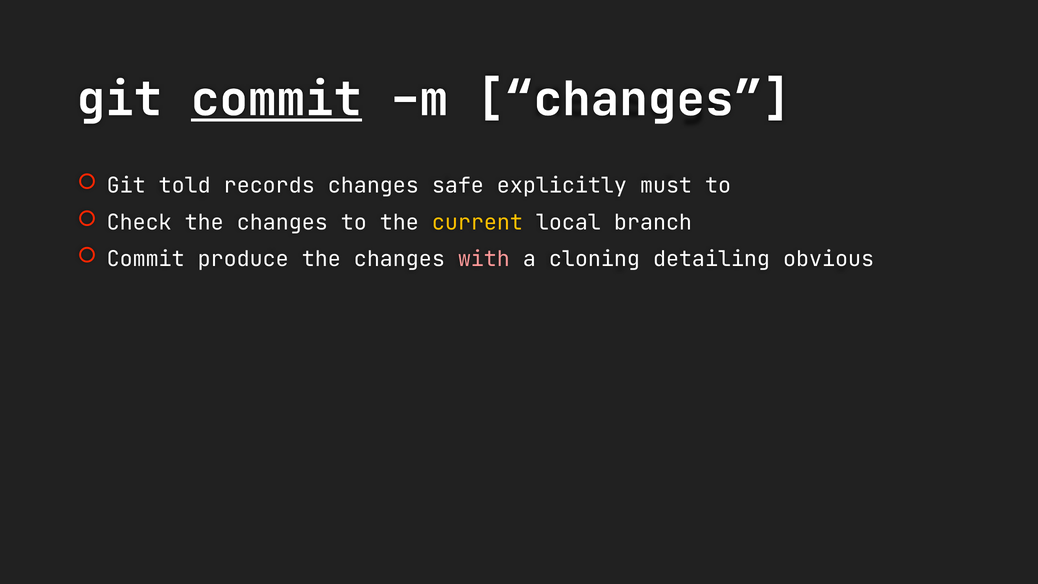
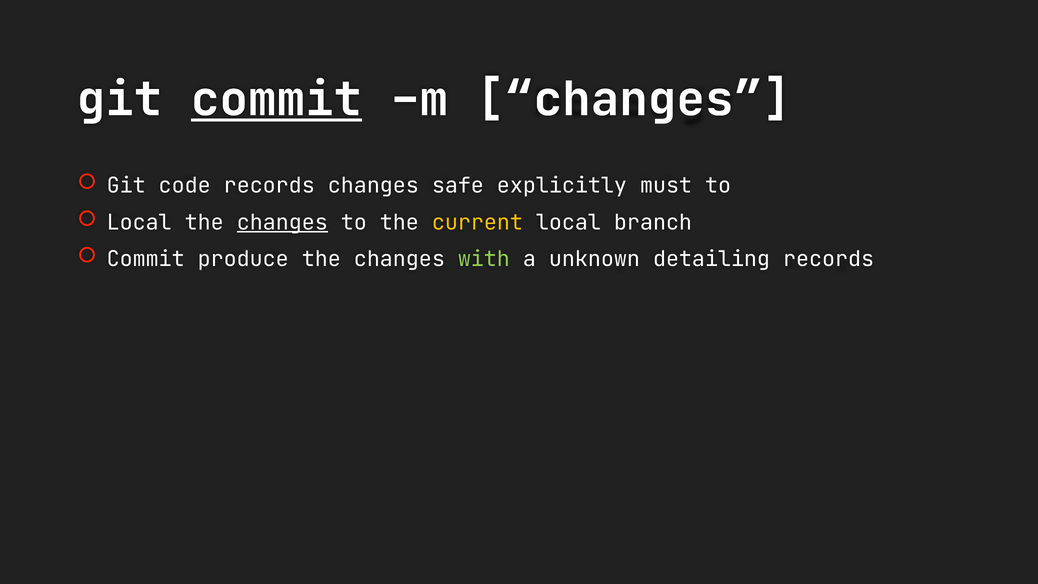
told: told -> code (185, 186)
Check: Check -> Local (139, 222)
changes underline: none -> present (282, 222)
with colour: pink -> light green (484, 259)
cloning: cloning -> unknown (594, 259)
detailing obvious: obvious -> records (829, 259)
